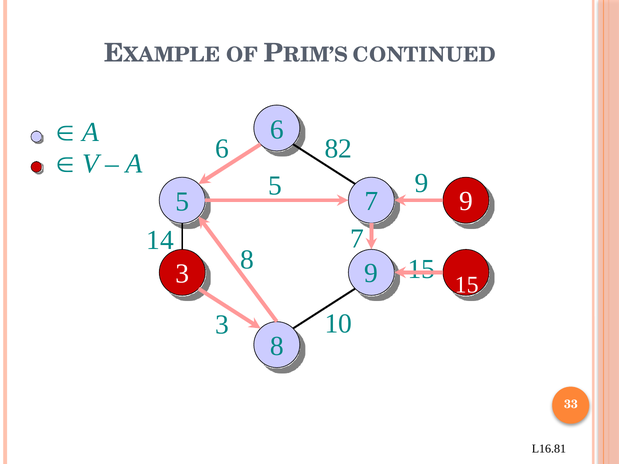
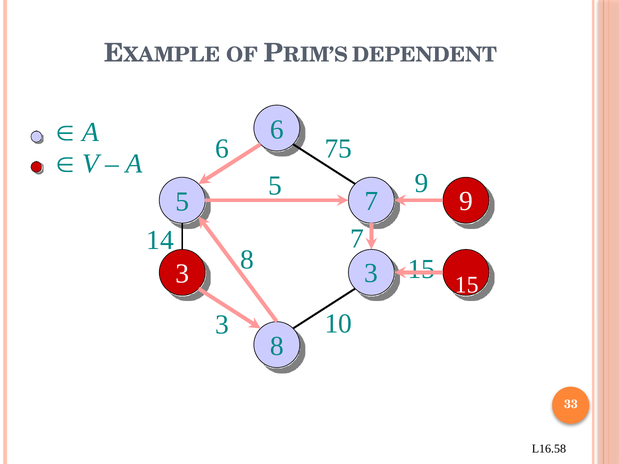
CONTINUED: CONTINUED -> DEPENDENT (425, 55)
82: 82 -> 75 (338, 149)
9: 9 -> 3 (371, 273)
L16.81: L16.81 -> L16.58 (549, 449)
